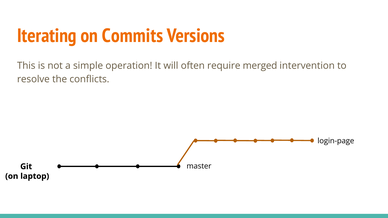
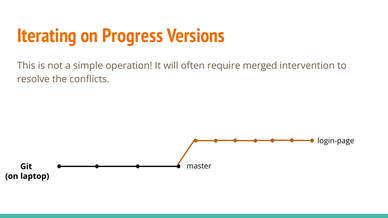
Commits: Commits -> Progress (133, 36)
